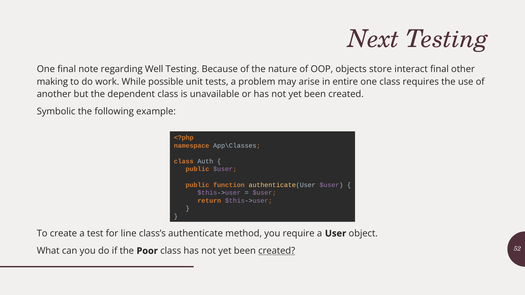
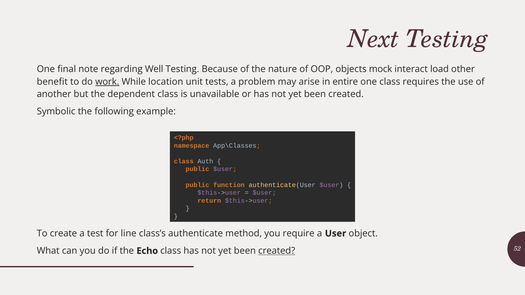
store: store -> mock (381, 69)
interact final: final -> load (440, 69)
making: making -> benefit (52, 82)
work underline: none -> present (107, 82)
possible: possible -> location (166, 82)
Poor: Poor -> Echo (147, 251)
